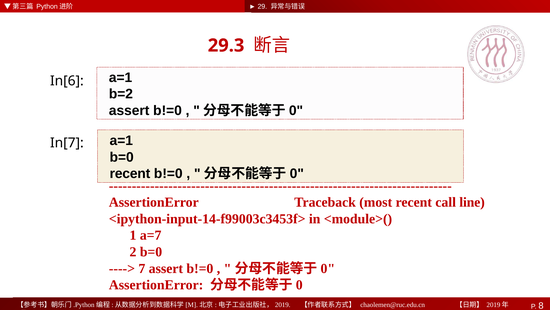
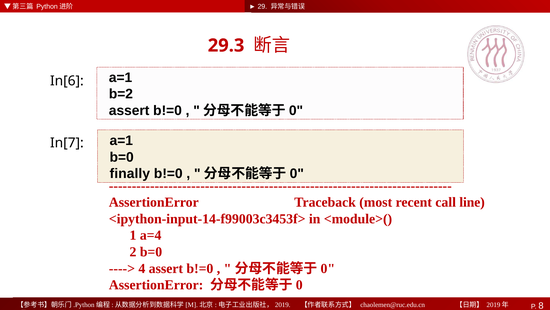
recent: recent -> finally (130, 173)
a=7: a=7 -> a=4 (151, 235)
7: 7 -> 4 (142, 268)
